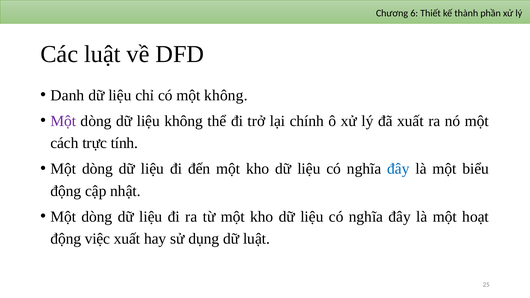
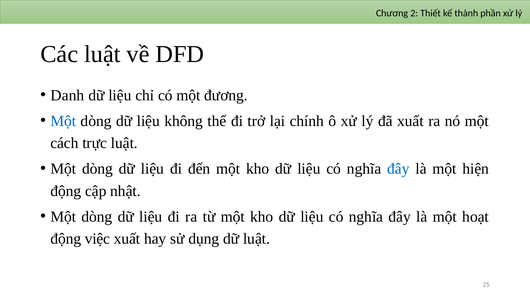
6: 6 -> 2 (414, 13)
một không: không -> đương (226, 95)
Một colour: purple -> blue (63, 121)
trực tính: tính -> luật (124, 143)
biểu: biểu -> hiện (476, 169)
